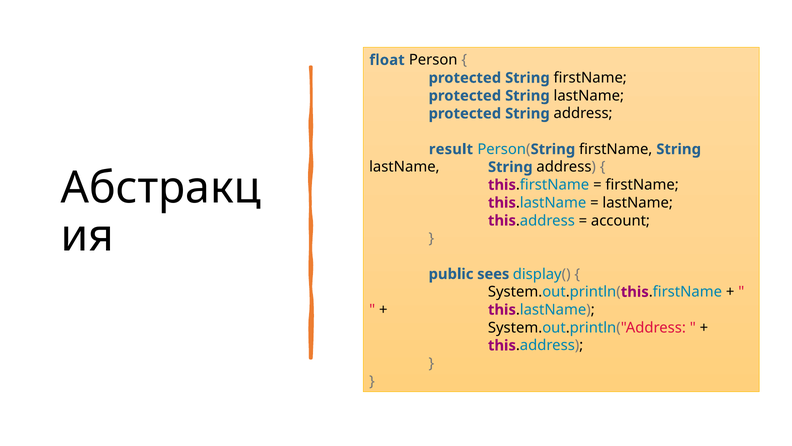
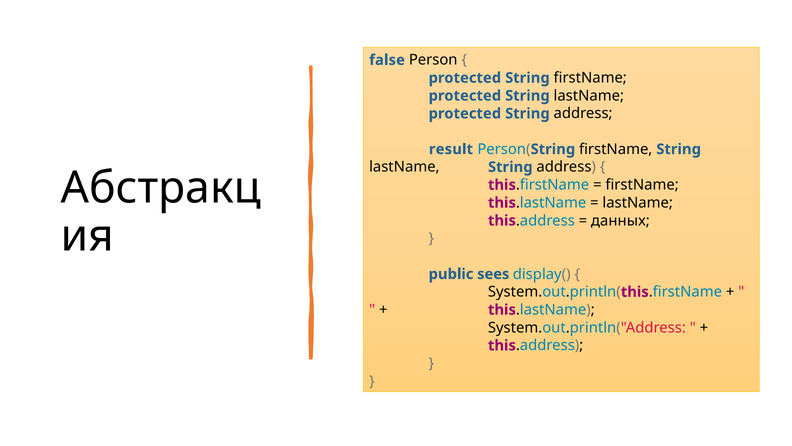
float: float -> false (387, 60)
account: account -> данных (620, 220)
